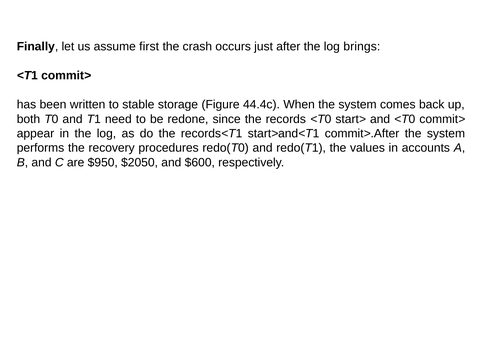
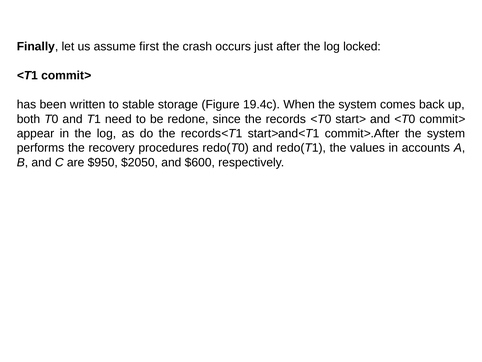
brings: brings -> locked (362, 47)
44.4c: 44.4c -> 19.4c (261, 104)
